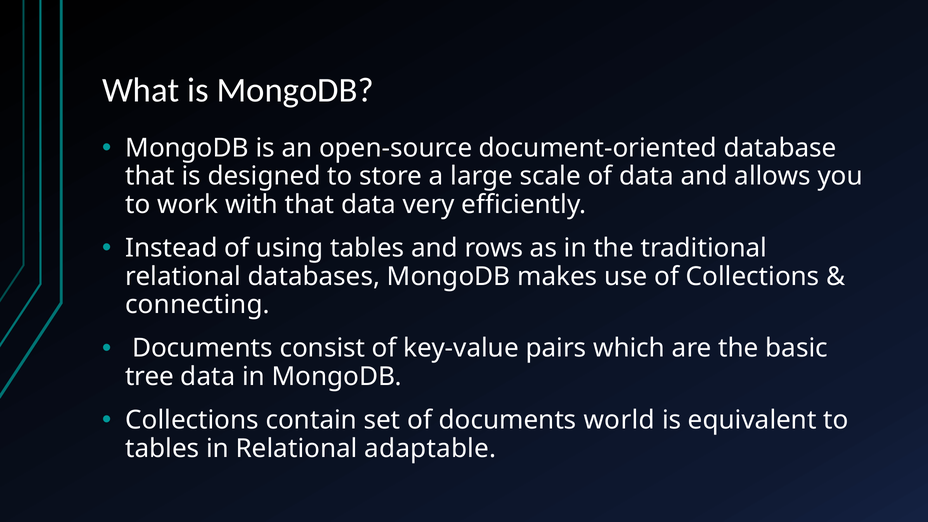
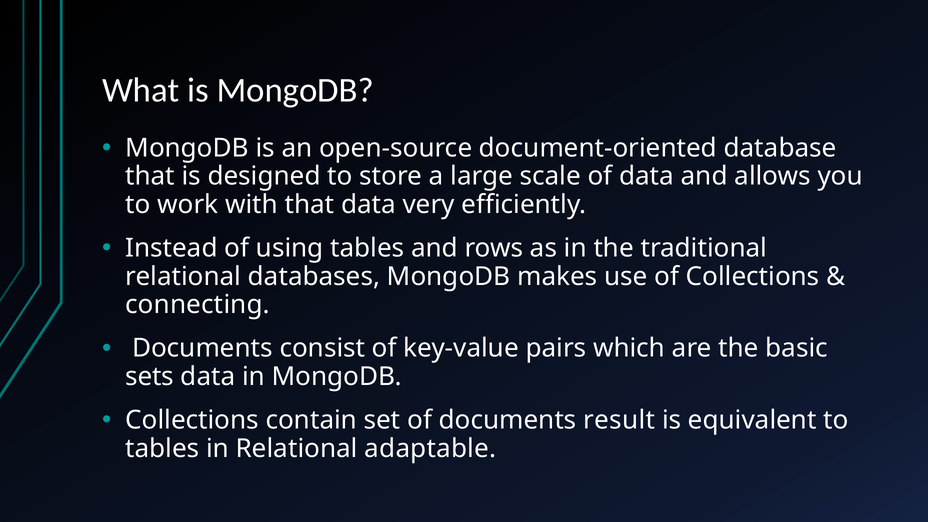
tree: tree -> sets (150, 377)
world: world -> result (619, 420)
